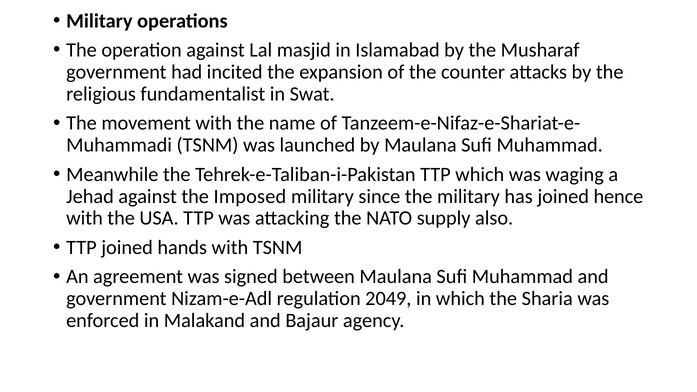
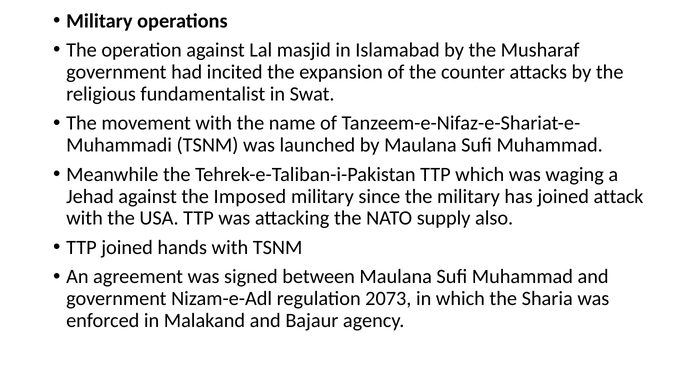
hence: hence -> attack (618, 196)
2049: 2049 -> 2073 (388, 299)
